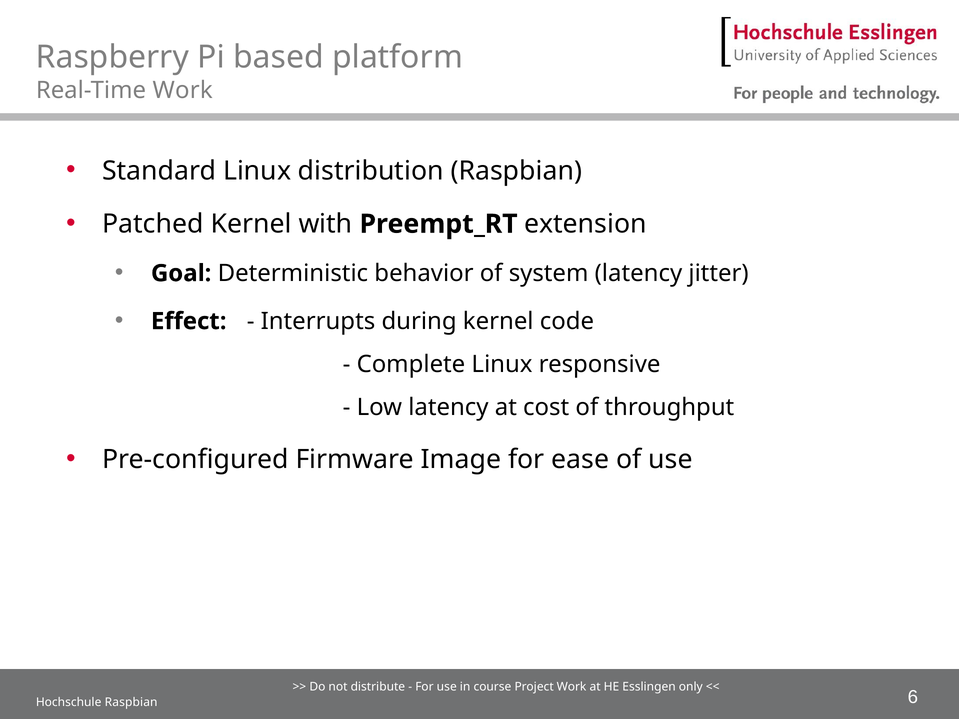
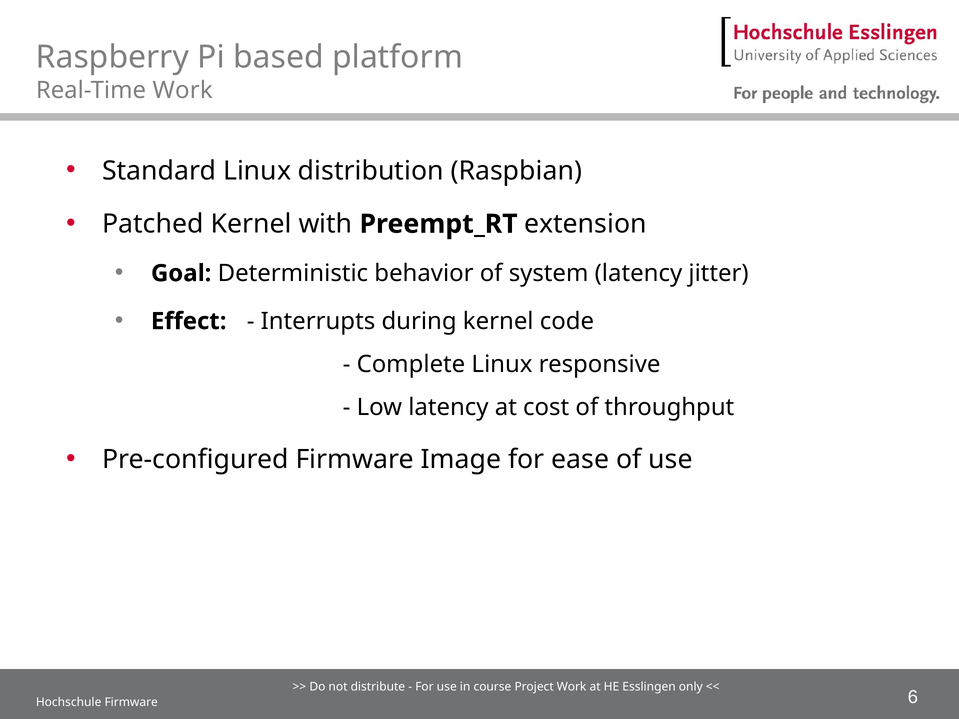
Hochschule Raspbian: Raspbian -> Firmware (131, 703)
